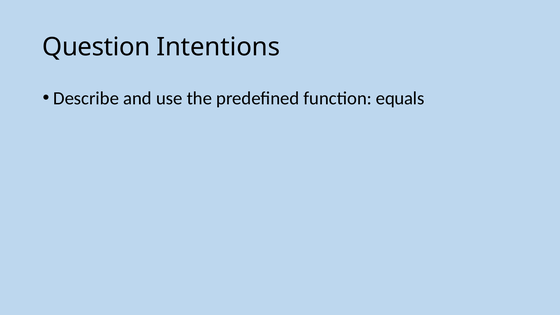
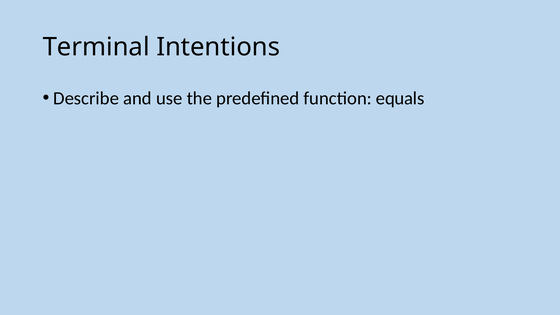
Question: Question -> Terminal (96, 47)
